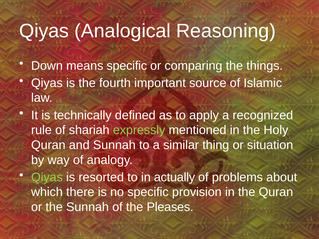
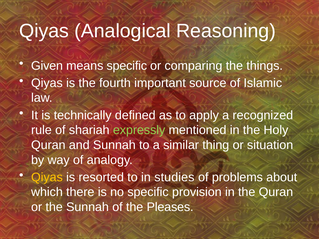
Down: Down -> Given (47, 66)
Qiyas colour: light green -> yellow (47, 177)
actually: actually -> studies (174, 177)
